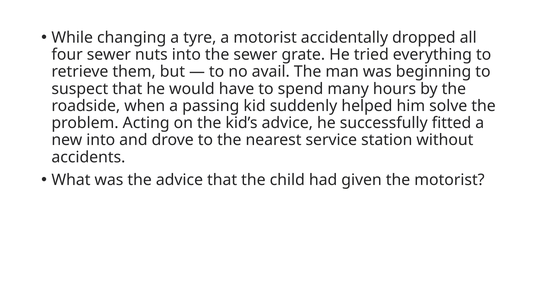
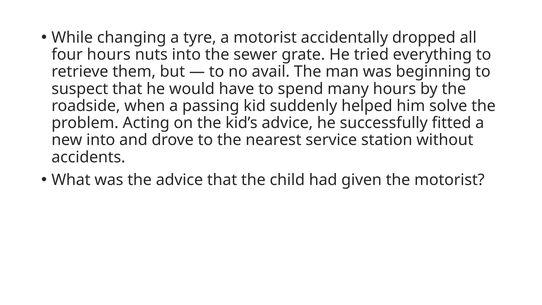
four sewer: sewer -> hours (109, 55)
